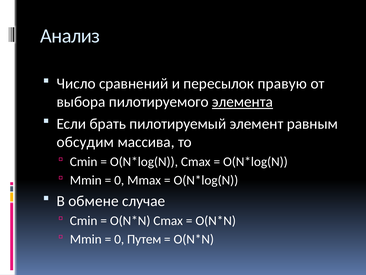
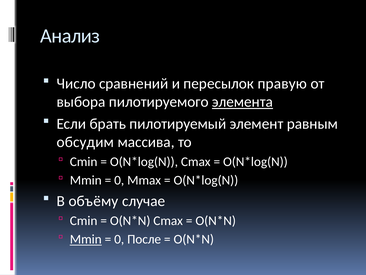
обмене: обмене -> объёму (93, 201)
Mmin underline: none -> present (86, 239)
Путем: Путем -> После (144, 239)
